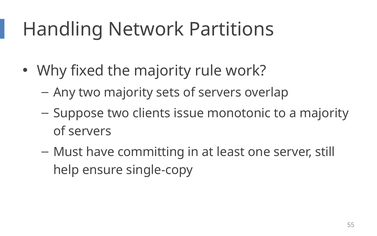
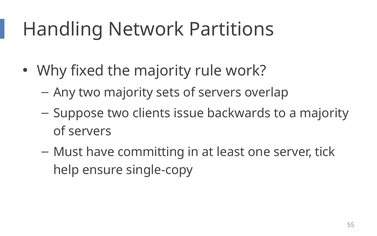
monotonic: monotonic -> backwards (239, 113)
still: still -> tick (325, 152)
